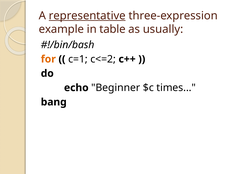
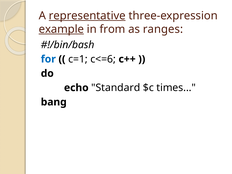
example underline: none -> present (61, 29)
table: table -> from (112, 29)
usually: usually -> ranges (163, 29)
for colour: orange -> blue (48, 59)
c<=2: c<=2 -> c<=6 (103, 59)
Beginner: Beginner -> Standard (116, 88)
